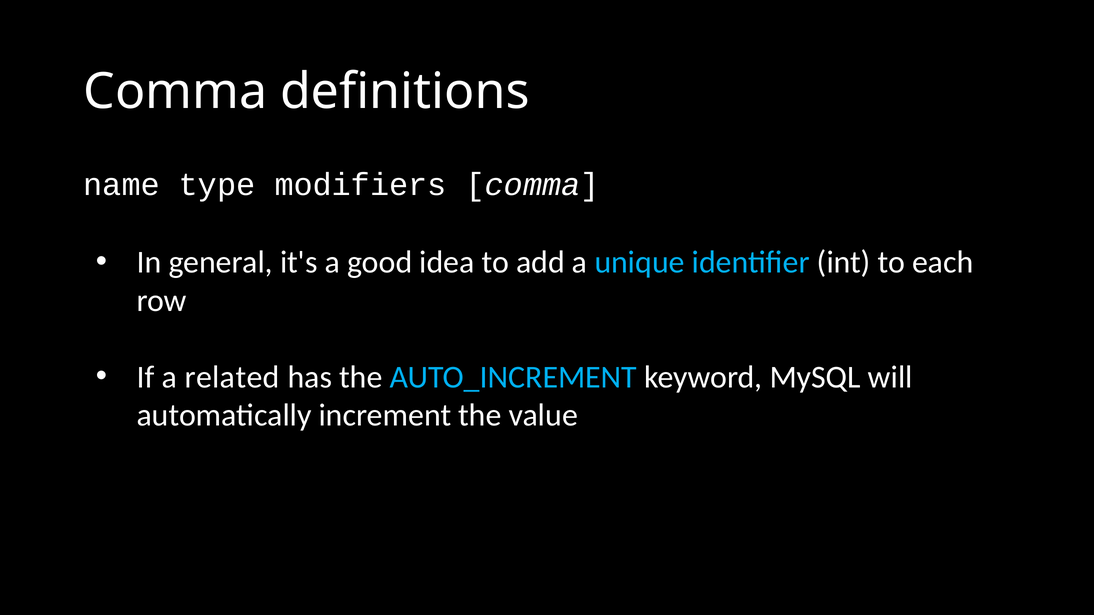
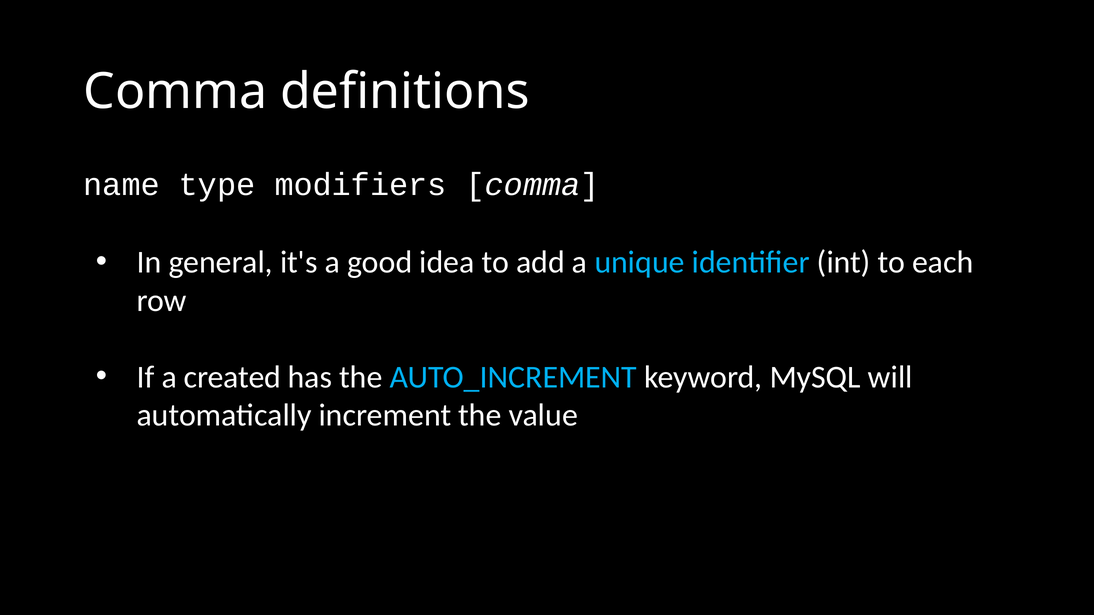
related: related -> created (232, 377)
